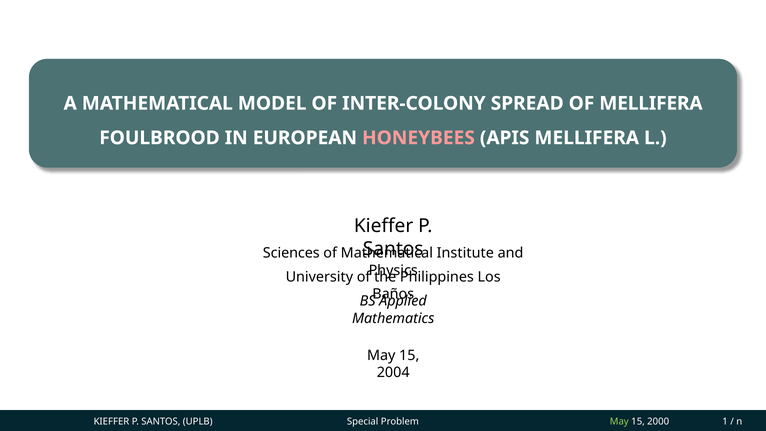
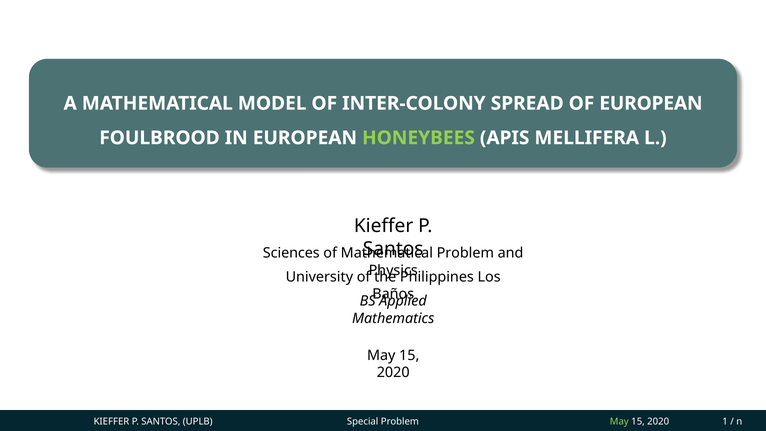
OF MELLIFERA: MELLIFERA -> EUROPEAN (651, 103)
HONEYBEES colour: pink -> light green (418, 138)
Institute: Institute -> Problem (465, 253)
2004: 2004 -> 2020 (393, 372)
2000: 2000 -> 2020 (658, 421)
